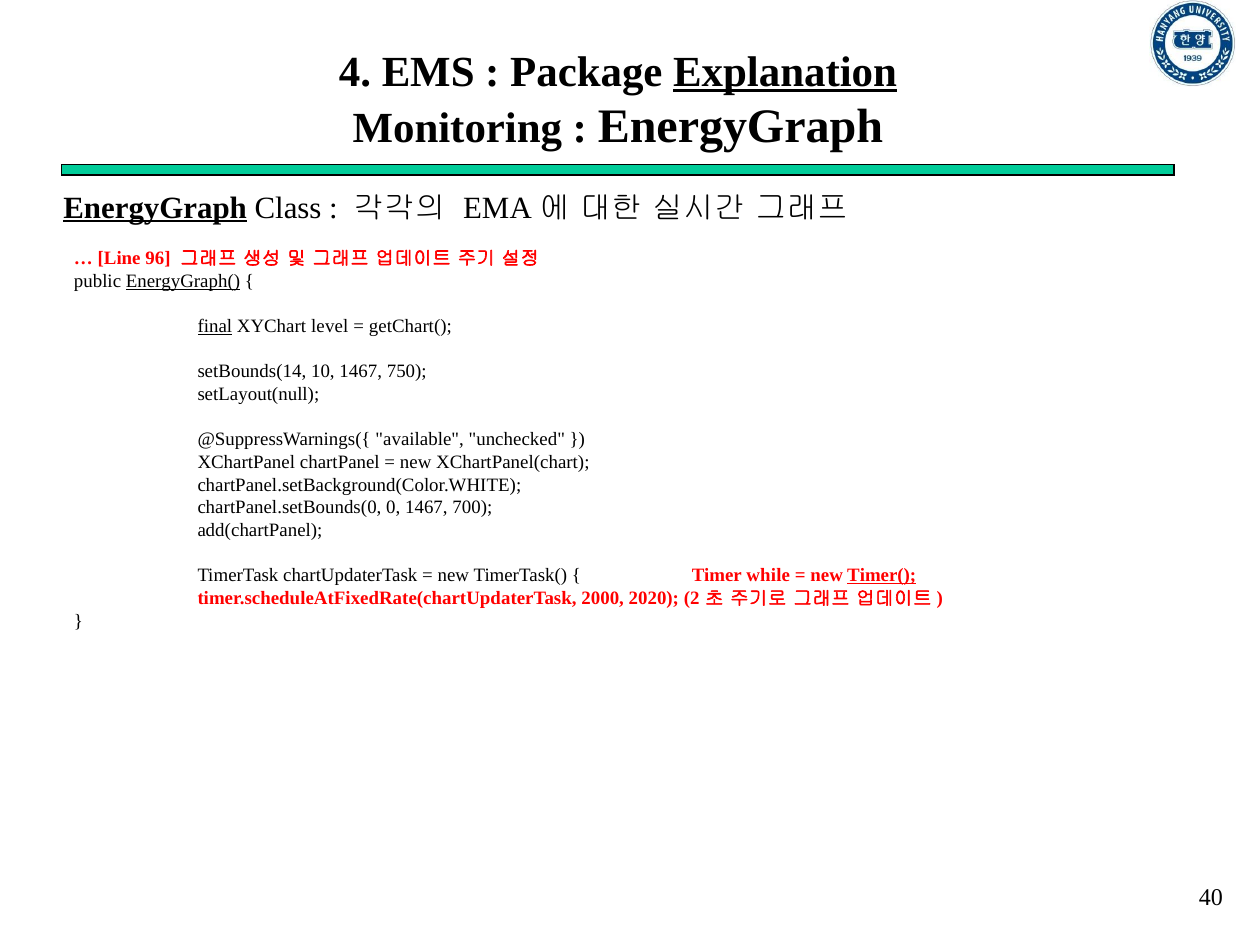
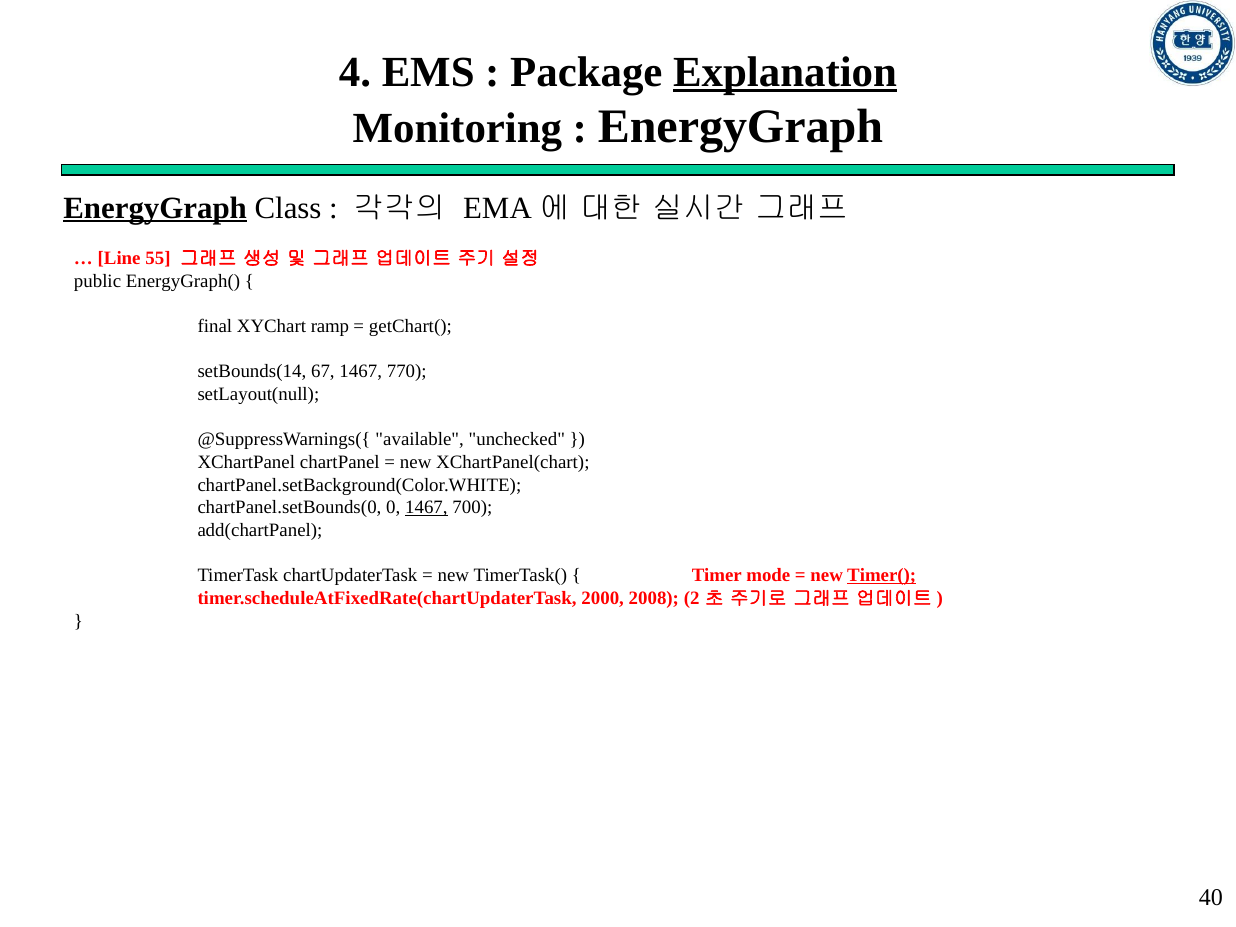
96: 96 -> 55 (158, 258)
EnergyGraph( underline: present -> none (183, 281)
final underline: present -> none (215, 326)
level: level -> ramp (330, 326)
10: 10 -> 67 (323, 372)
750: 750 -> 770 (407, 372)
1467 underline: none -> present (426, 508)
while: while -> mode (768, 576)
2020: 2020 -> 2008 (654, 598)
